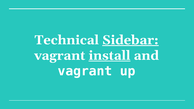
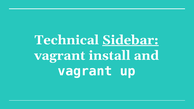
install underline: present -> none (110, 56)
